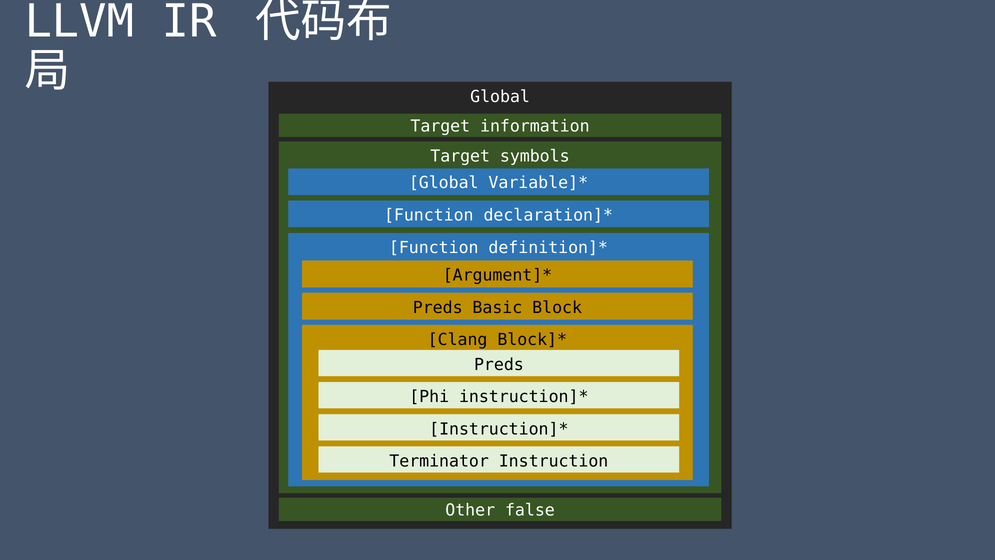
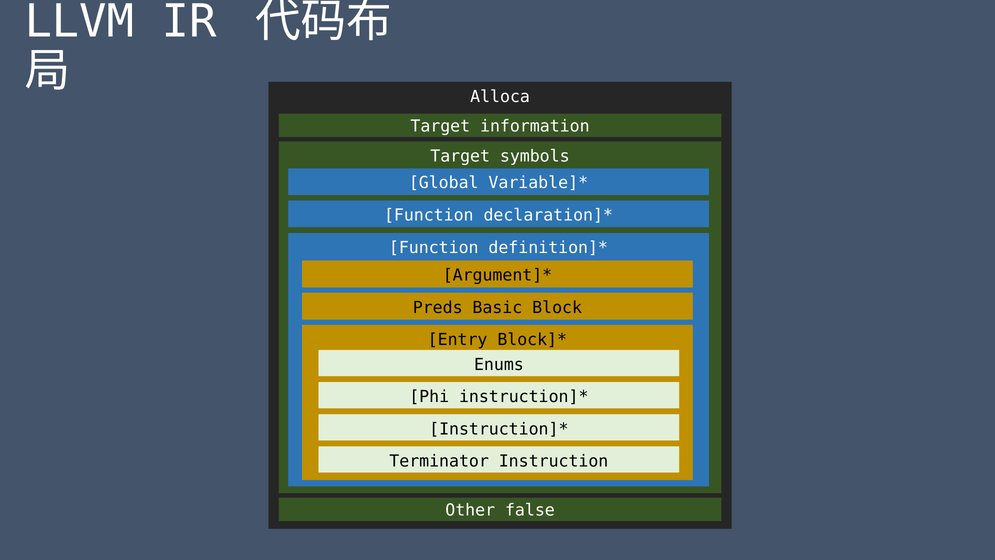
Global: Global -> Alloca (500, 97)
Clang: Clang -> Entry (458, 340)
Preds: Preds -> Enums (499, 365)
